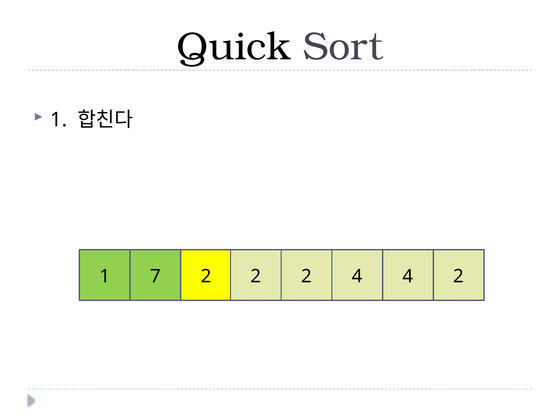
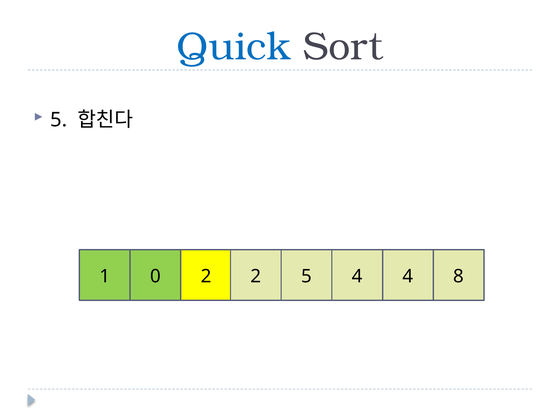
Quick colour: black -> blue (234, 47)
1: 1 -> 5 (59, 120)
7: 7 -> 0 (155, 276)
2 2 2: 2 -> 5 (307, 276)
4 2: 2 -> 8 (459, 276)
